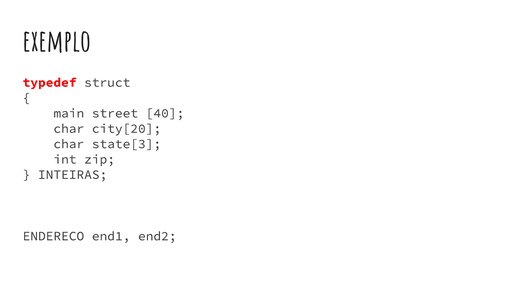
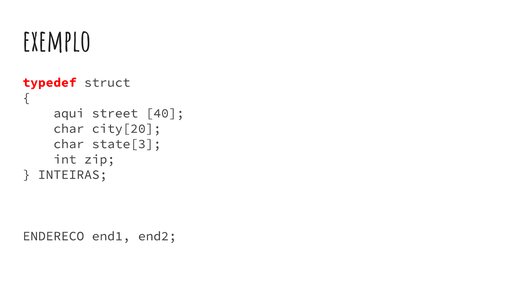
main: main -> aqui (69, 113)
